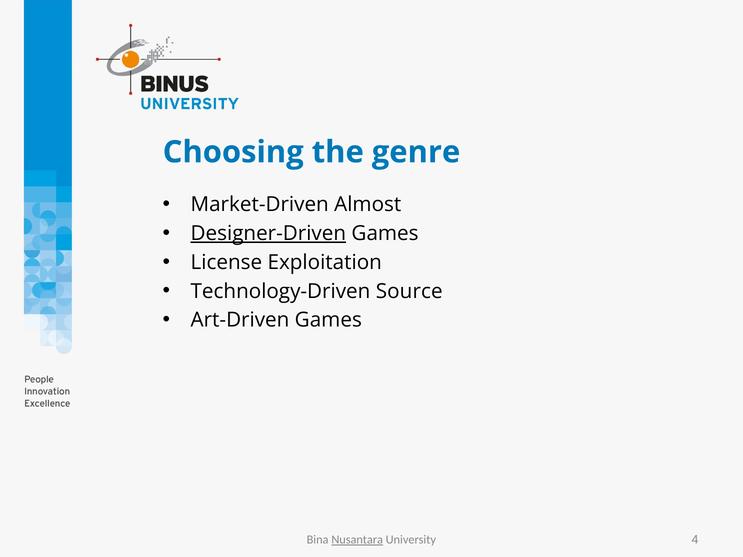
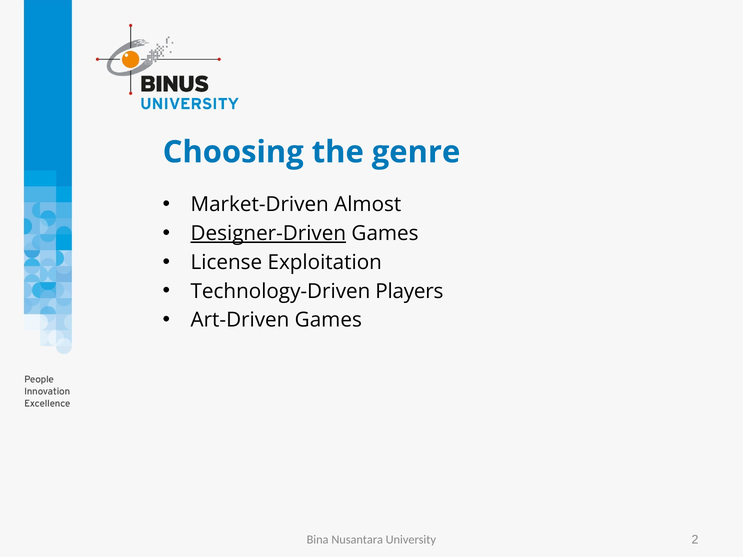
Source: Source -> Players (409, 291)
Nusantara underline: present -> none (357, 540)
4: 4 -> 2 (695, 540)
